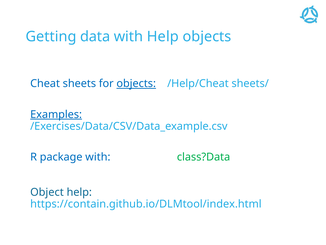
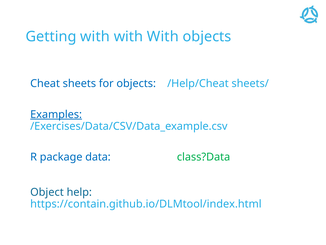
Getting data: data -> with (95, 37)
Help: Help -> With (163, 37)
objects underline: present -> none (136, 83)
package with: with -> data (98, 157)
